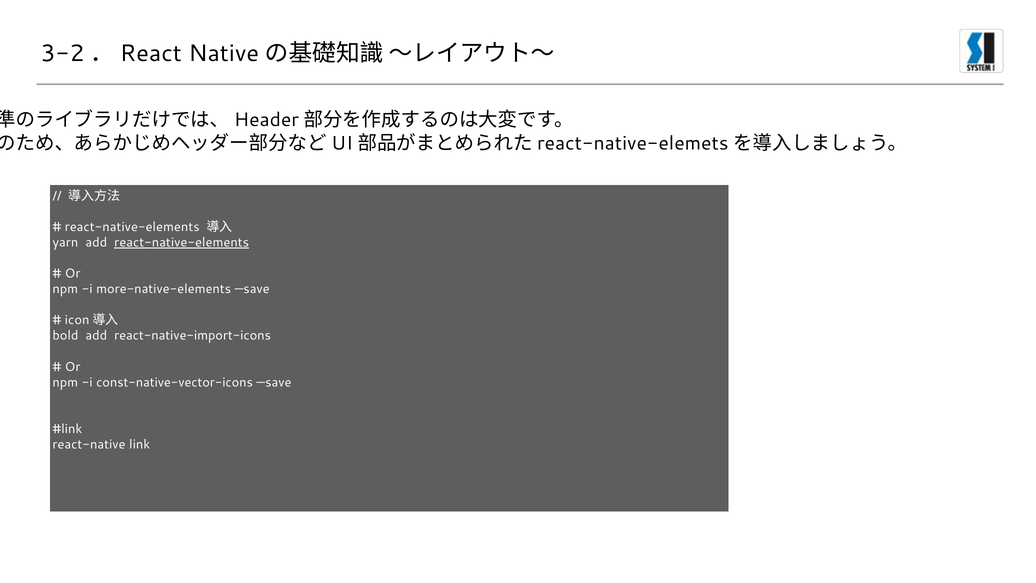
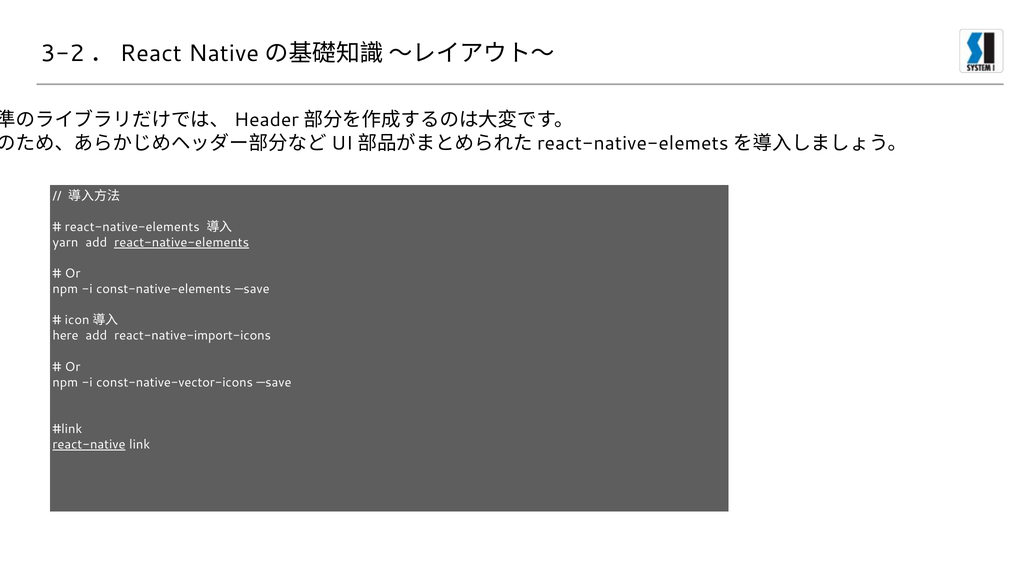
more-native-elements: more-native-elements -> const-native-elements (164, 289)
bold: bold -> here (65, 336)
react-native underline: none -> present (89, 444)
